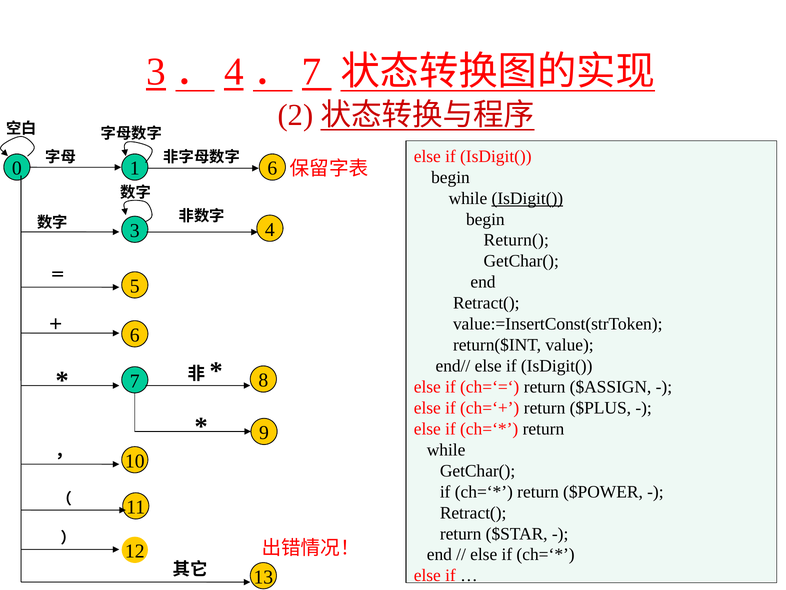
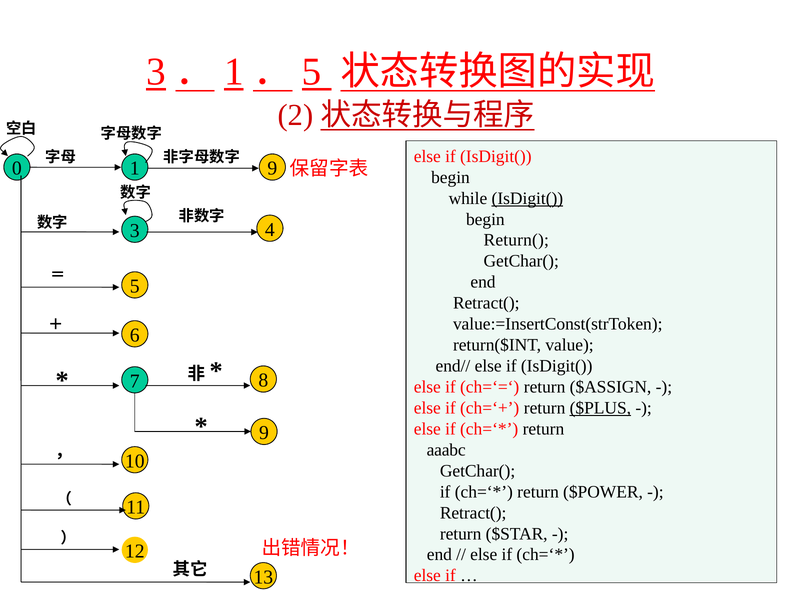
4: 4 -> 1 (234, 72)
7: 7 -> 5 (312, 72)
1 6: 6 -> 9 (272, 168)
$PLUS underline: none -> present (600, 408)
while: while -> aaabc (446, 450)
